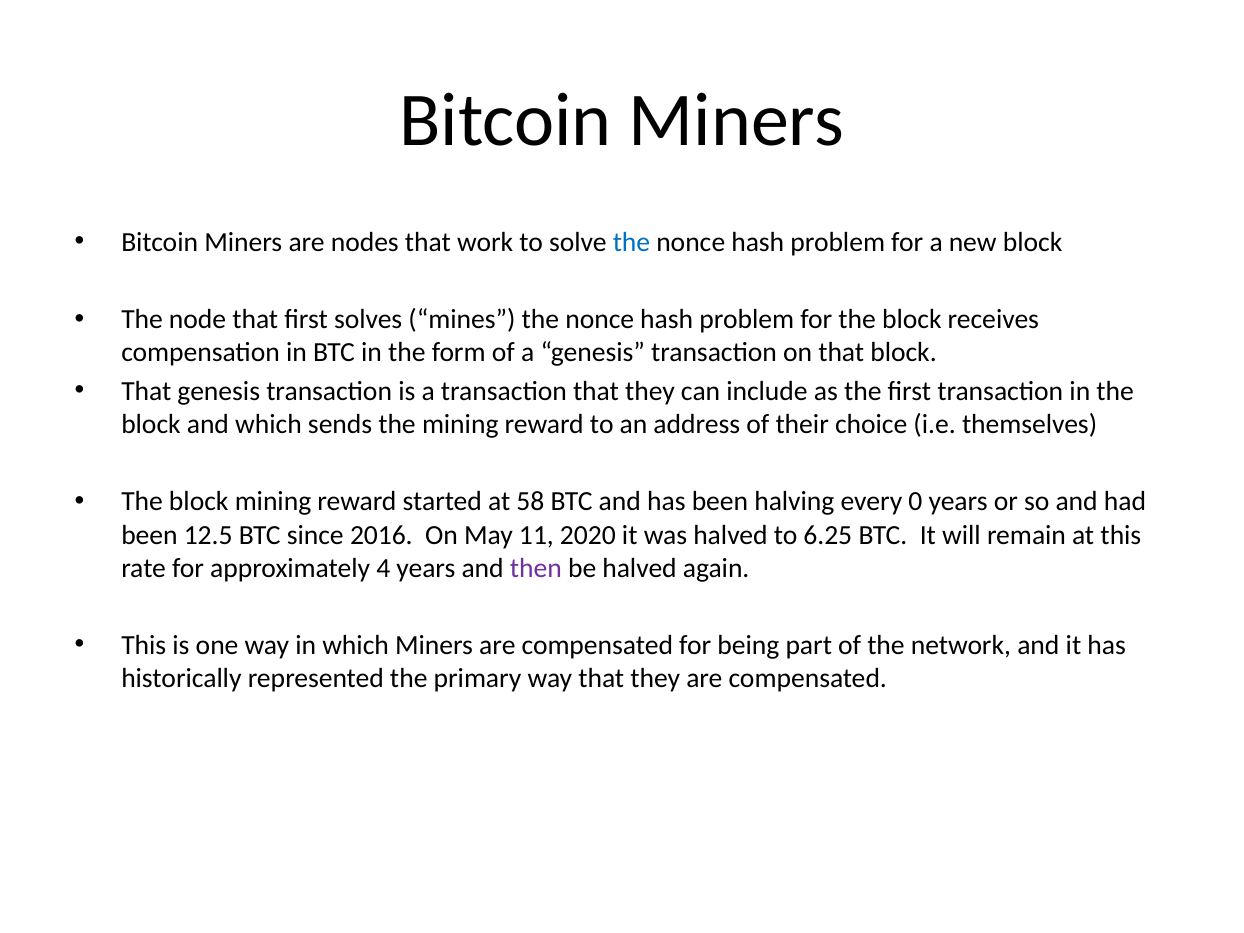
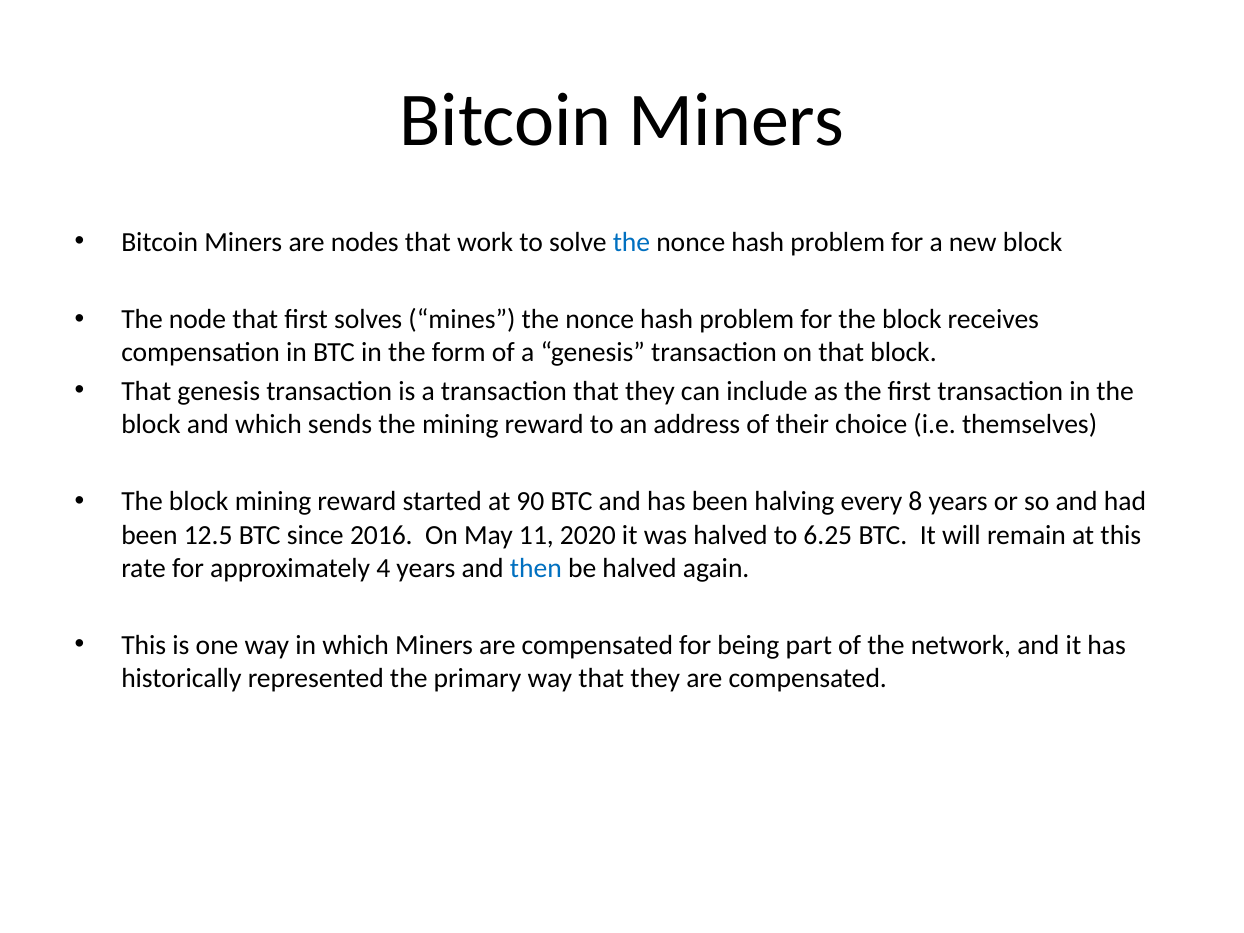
58: 58 -> 90 (530, 502)
0: 0 -> 8 (915, 502)
then colour: purple -> blue (536, 568)
